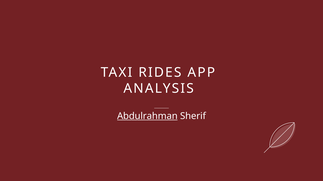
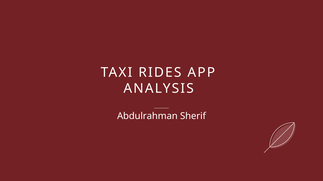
Abdulrahman underline: present -> none (147, 116)
